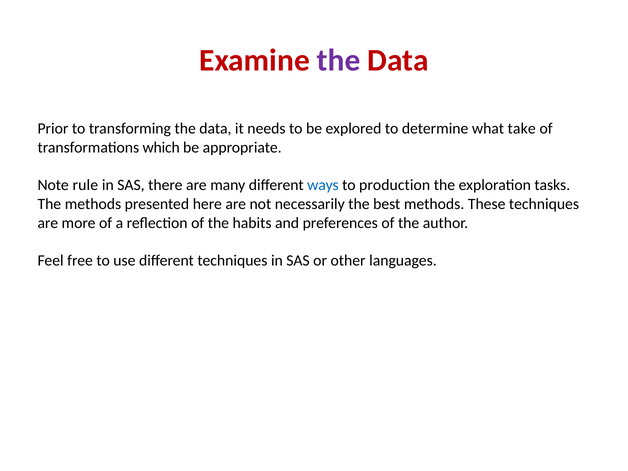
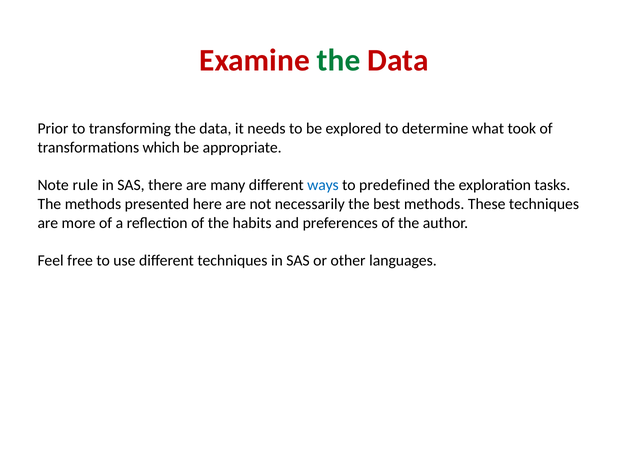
the colour: purple -> green (339, 60)
take: take -> took (522, 129)
production: production -> predefined (395, 185)
